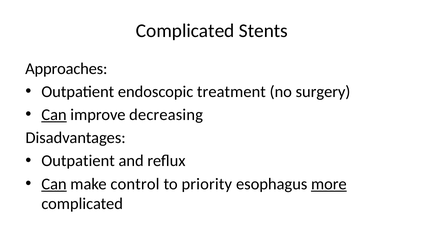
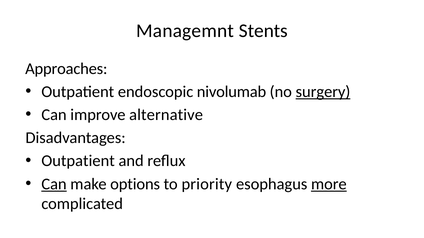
Complicated: Complicated -> Managemnt (185, 31)
treatment: treatment -> nivolumab (232, 92)
surgery underline: none -> present (323, 92)
Can underline: present -> none (54, 115)
decreasing: decreasing -> alternative (166, 115)
control: control -> options (135, 184)
